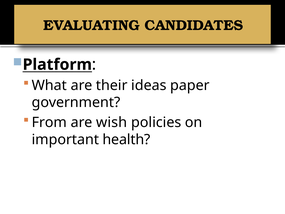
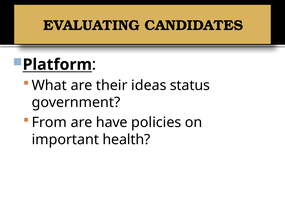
paper: paper -> status (190, 85)
wish: wish -> have (112, 122)
